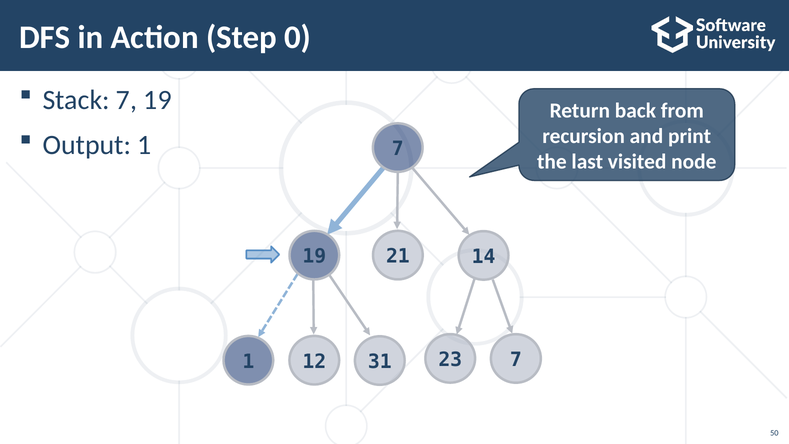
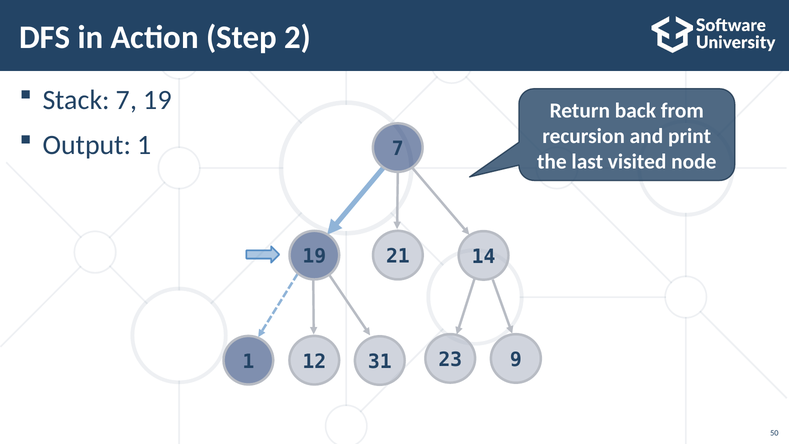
0: 0 -> 2 (298, 37)
23 7: 7 -> 9 (516, 360)
